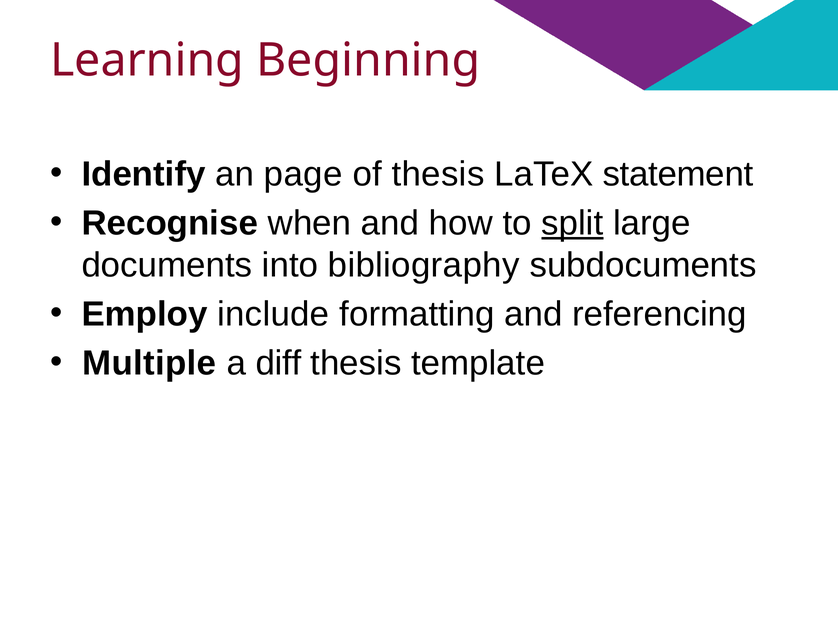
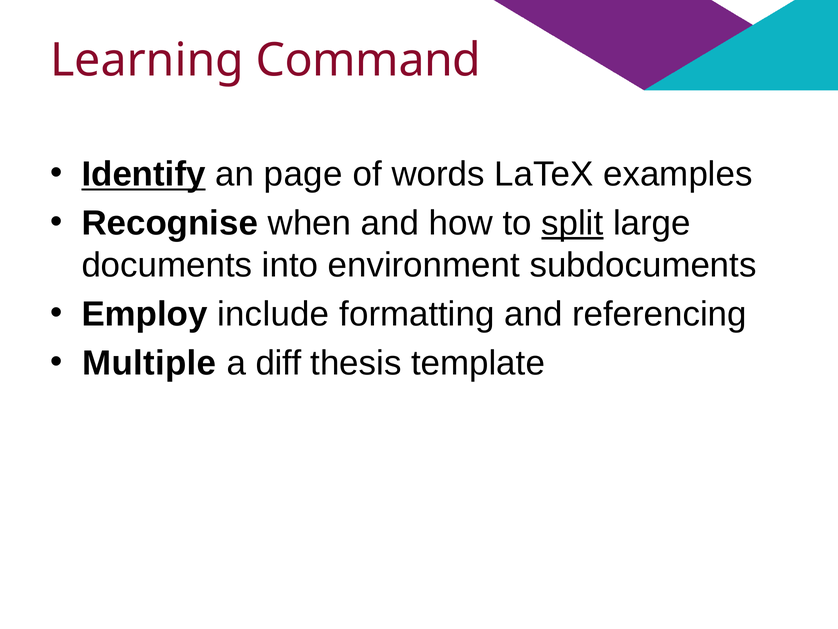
Beginning: Beginning -> Command (368, 60)
Identify underline: none -> present (144, 174)
of thesis: thesis -> words (438, 174)
statement: statement -> examples (678, 174)
bibliography: bibliography -> environment (424, 265)
